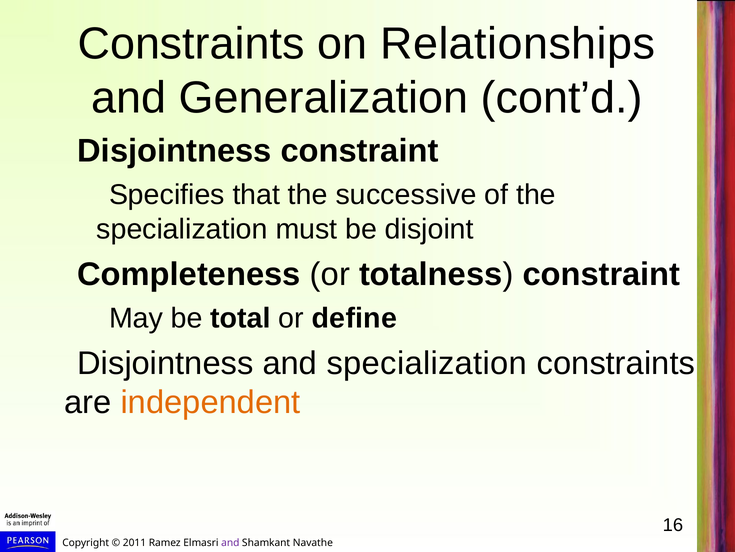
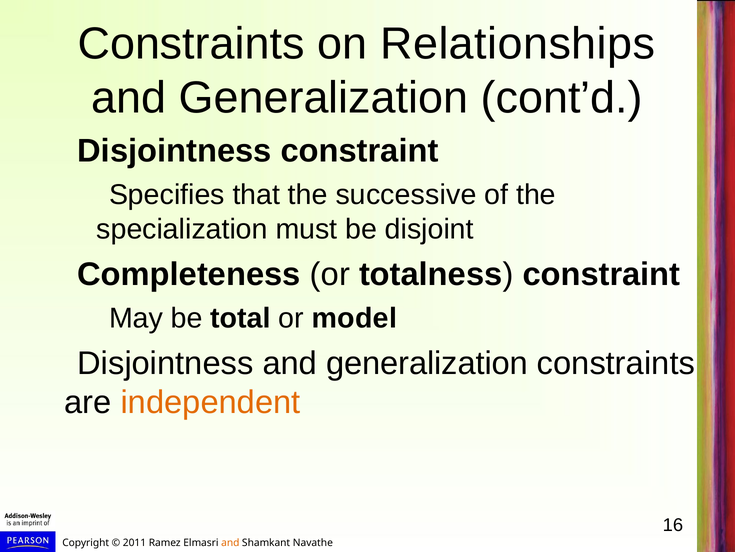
define: define -> model (354, 318)
Disjointness and specialization: specialization -> generalization (427, 363)
and colour: purple -> orange (230, 542)
